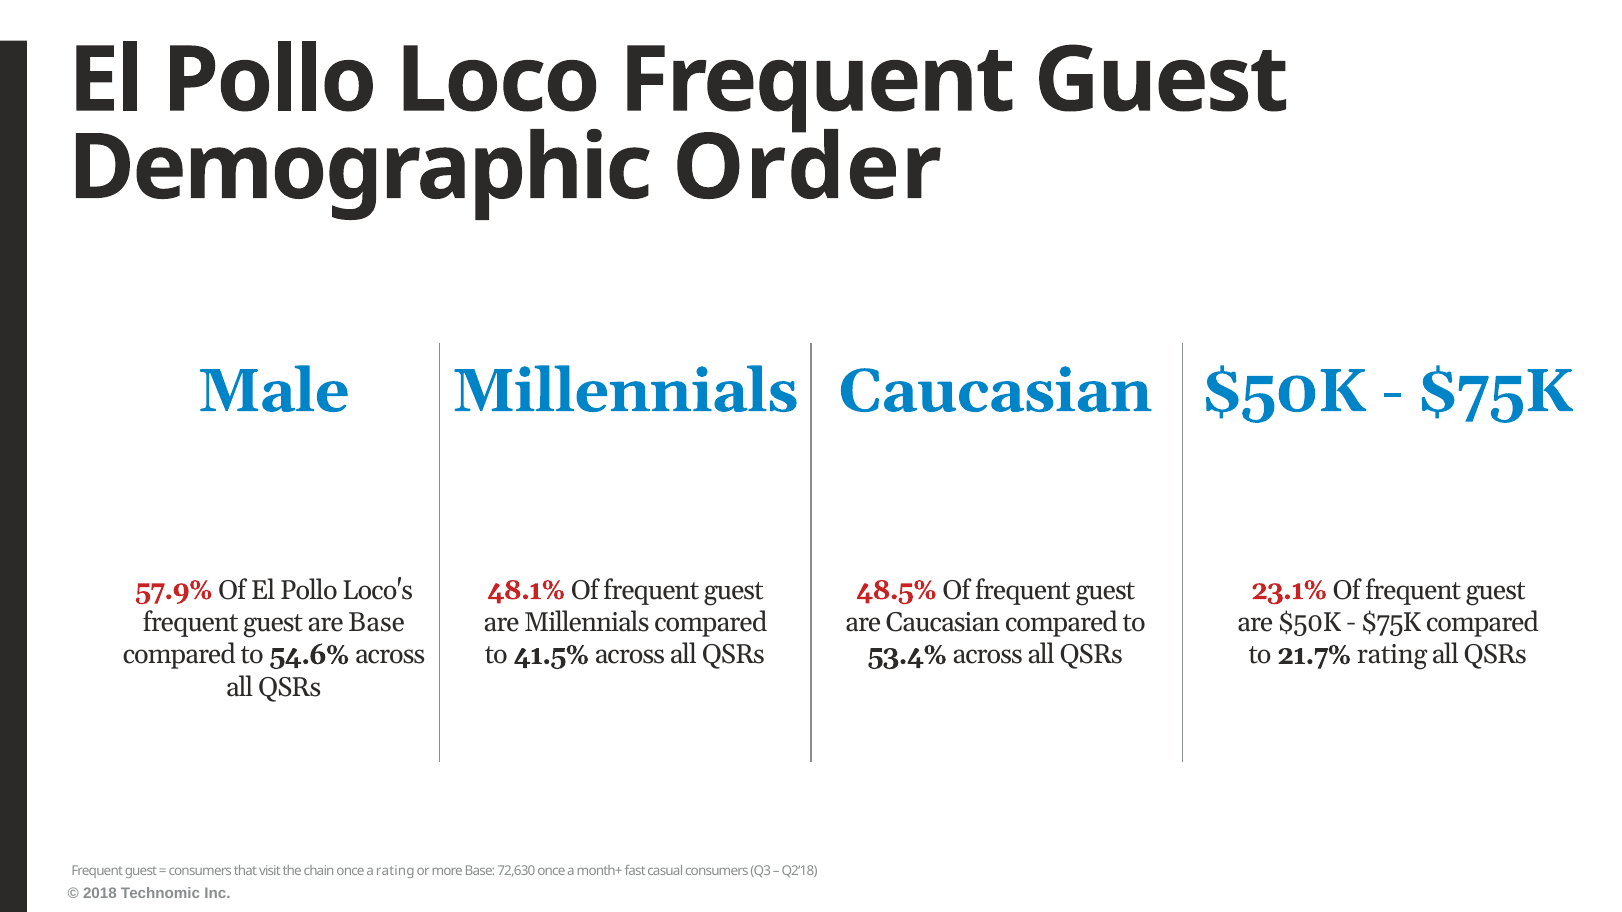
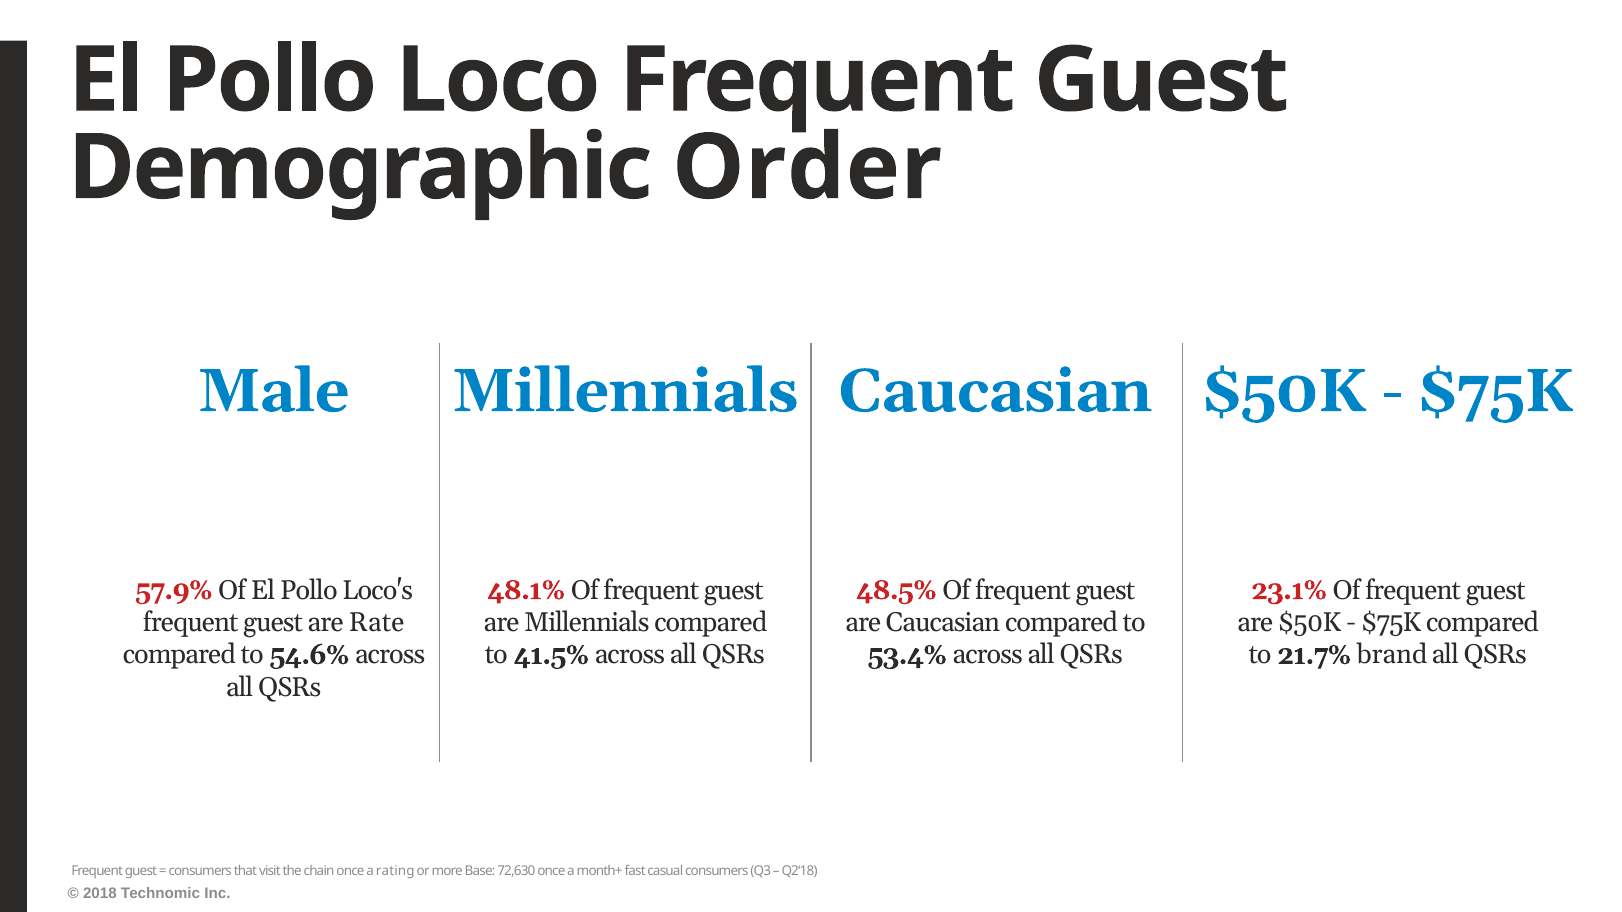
are Base: Base -> Rate (377, 623)
21.7% rating: rating -> brand (1392, 655)
